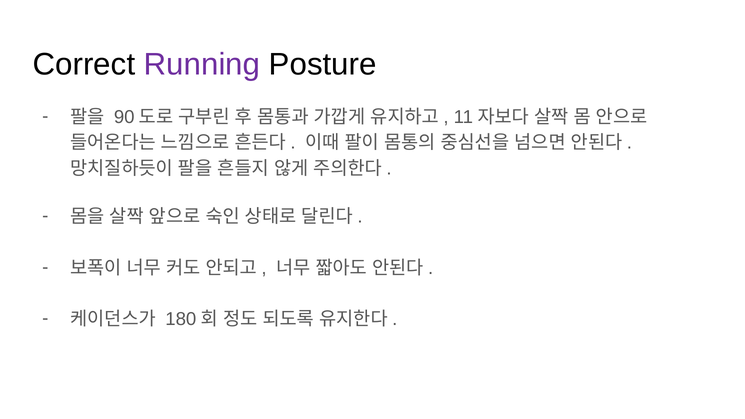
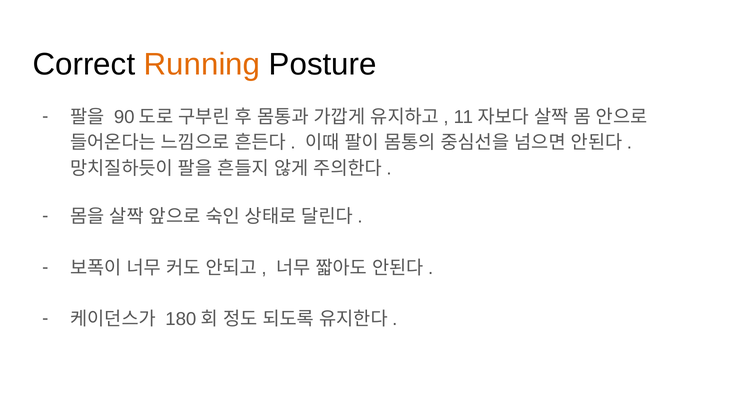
Running colour: purple -> orange (202, 65)
